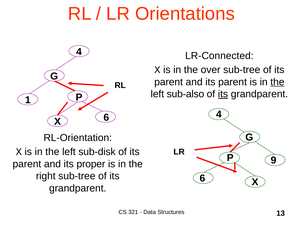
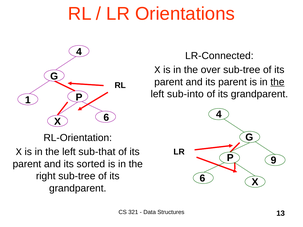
sub-also: sub-also -> sub-into (185, 94)
its underline: present -> none (223, 94)
sub-disk: sub-disk -> sub-that (97, 152)
proper: proper -> sorted (91, 164)
